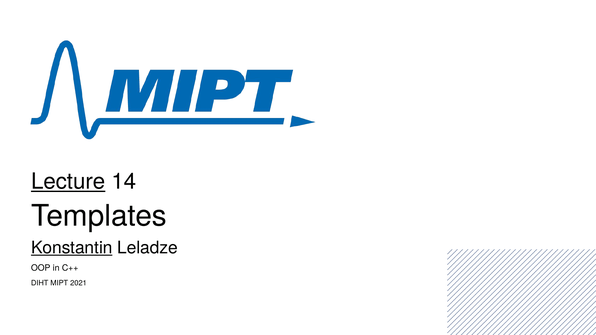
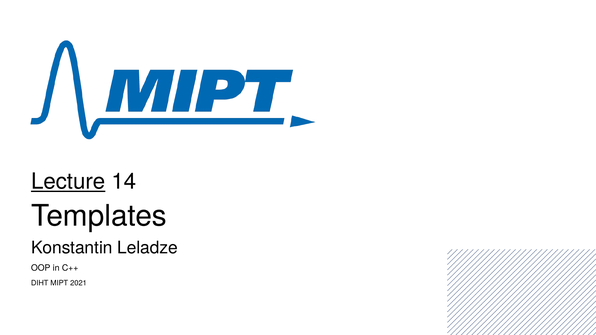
Konstantin underline: present -> none (72, 248)
